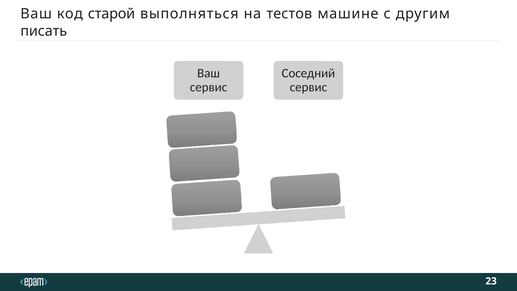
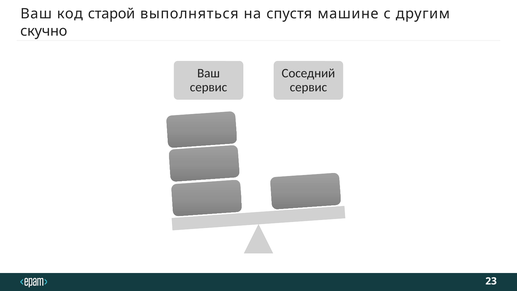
тестов: тестов -> спустя (289, 14)
писать: писать -> скучно (44, 31)
